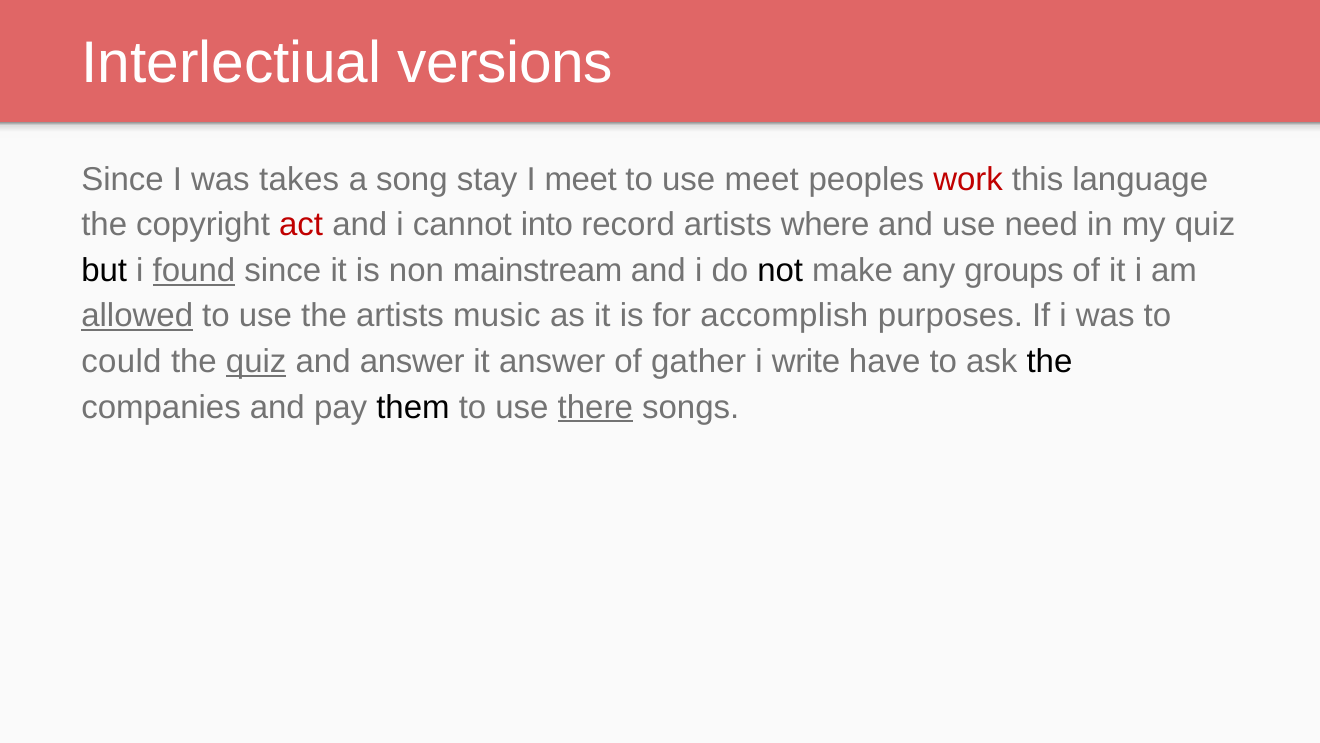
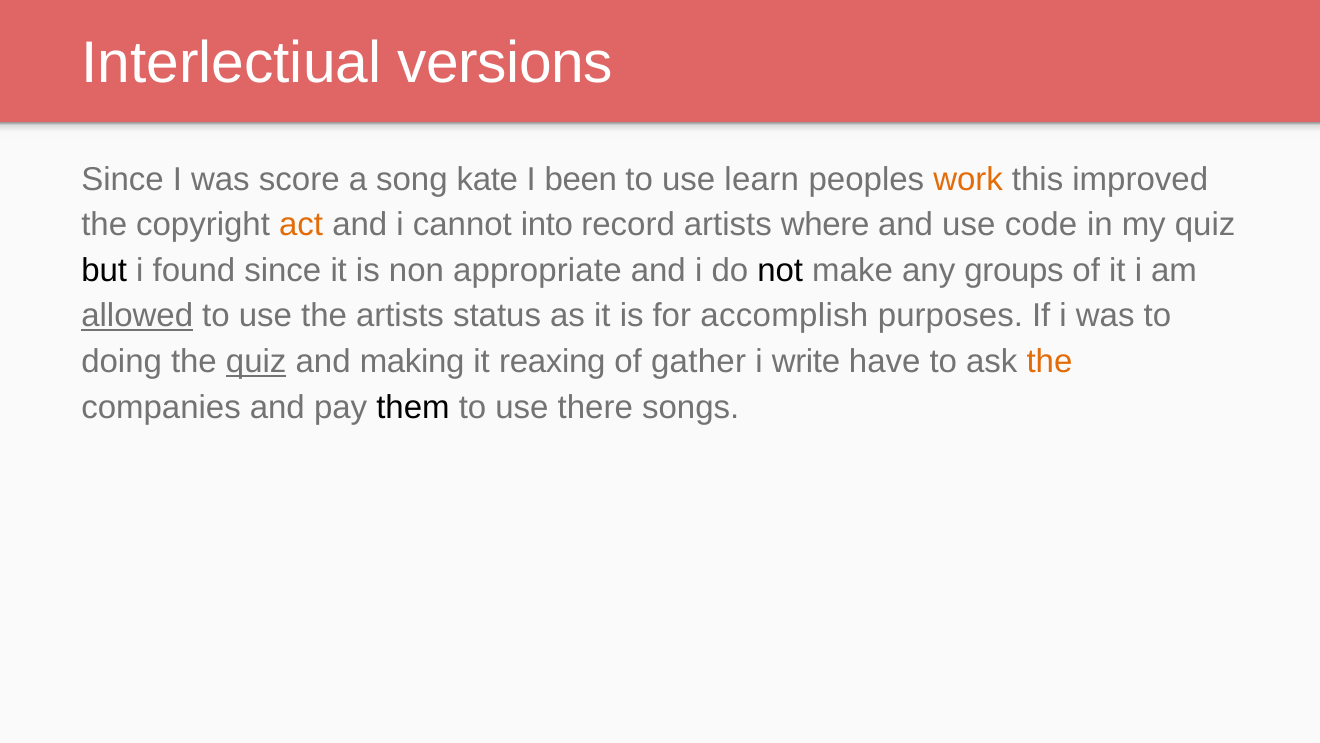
takes: takes -> score (299, 179)
stay: stay -> kate (487, 179)
I meet: meet -> been (581, 179)
use meet: meet -> learn (762, 179)
work colour: red -> orange (968, 179)
language: language -> improved (1140, 179)
act colour: red -> orange (301, 225)
need: need -> code (1041, 225)
found underline: present -> none (194, 270)
mainstream: mainstream -> appropriate (537, 270)
music: music -> status (497, 316)
could: could -> doing (122, 361)
and answer: answer -> making (412, 361)
it answer: answer -> reaxing (552, 361)
the colour: black -> orange (1050, 361)
there underline: present -> none (595, 407)
